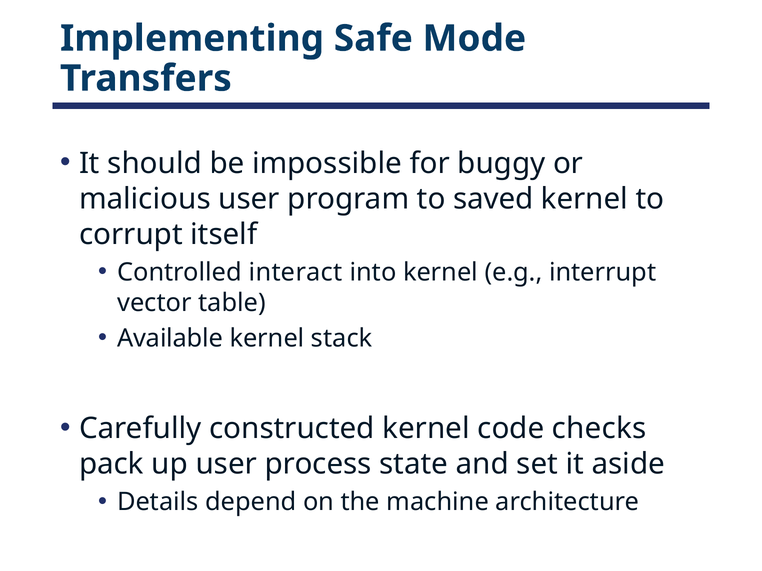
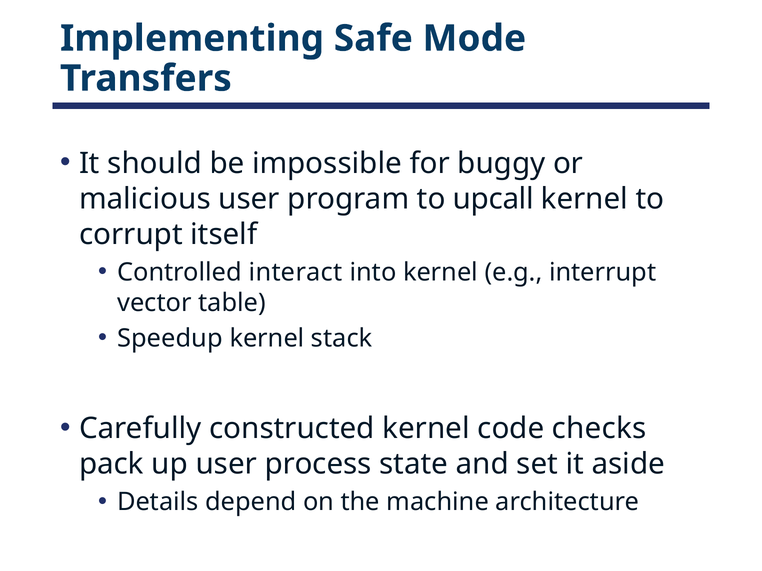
saved: saved -> upcall (493, 199)
Available: Available -> Speedup (170, 339)
